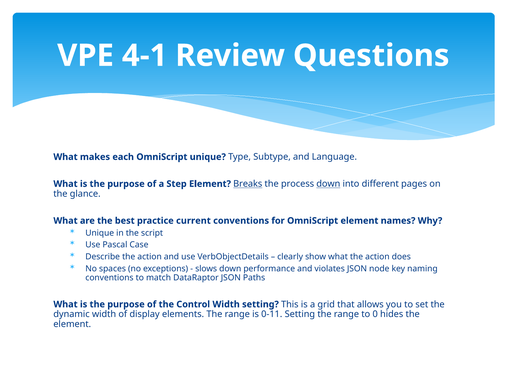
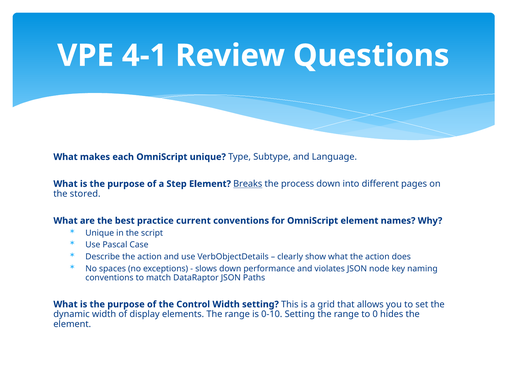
down underline: present -> none (328, 184)
glance: glance -> stored (85, 194)
0-11: 0-11 -> 0-10 (272, 314)
